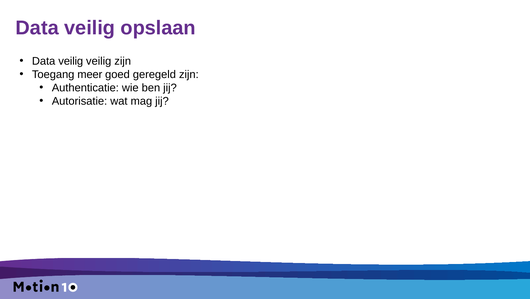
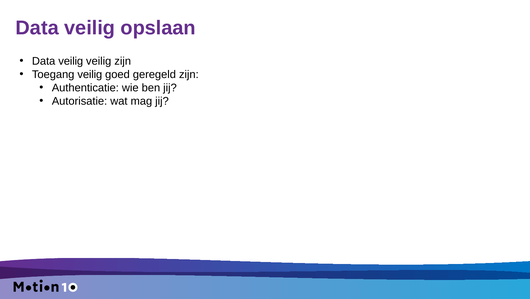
Toegang meer: meer -> veilig (90, 74)
